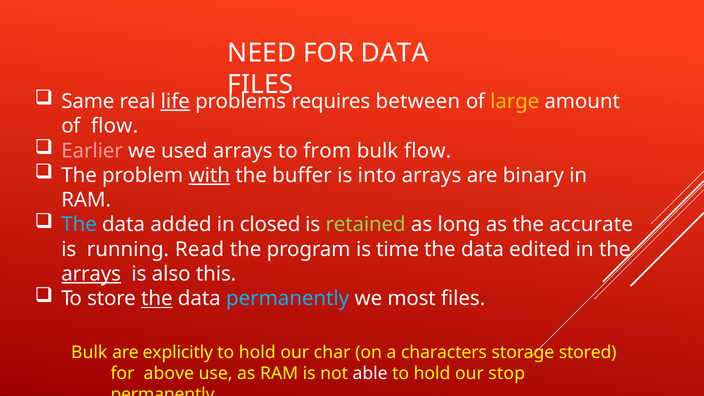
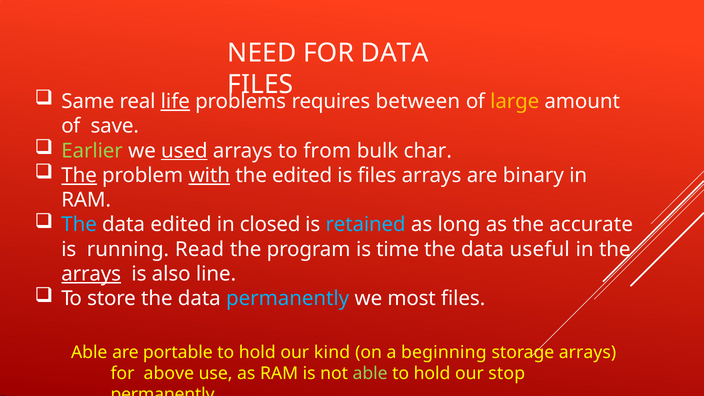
of flow: flow -> save (115, 126)
Earlier colour: pink -> light green (92, 151)
used underline: none -> present (184, 151)
bulk flow: flow -> char (428, 151)
The underline: none -> present (79, 175)
the buffer: buffer -> edited (302, 175)
is into: into -> files (377, 175)
data added: added -> edited (181, 225)
retained colour: light green -> light blue (366, 225)
edited: edited -> useful (540, 249)
this: this -> line (216, 274)
the underline: present -> none (157, 299)
Bulk: Bulk -> Able (89, 352)
explicitly: explicitly -> portable (178, 352)
char: char -> kind (332, 352)
characters: characters -> beginning (444, 352)
storage stored: stored -> arrays (587, 352)
able colour: white -> light green (370, 374)
